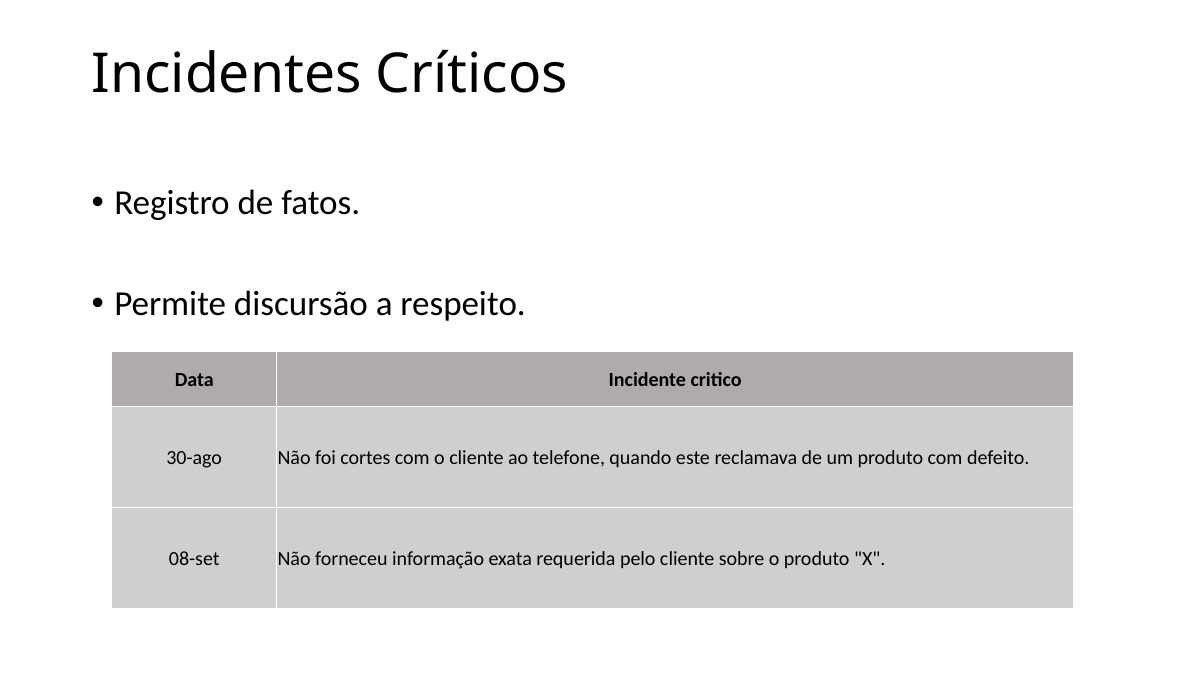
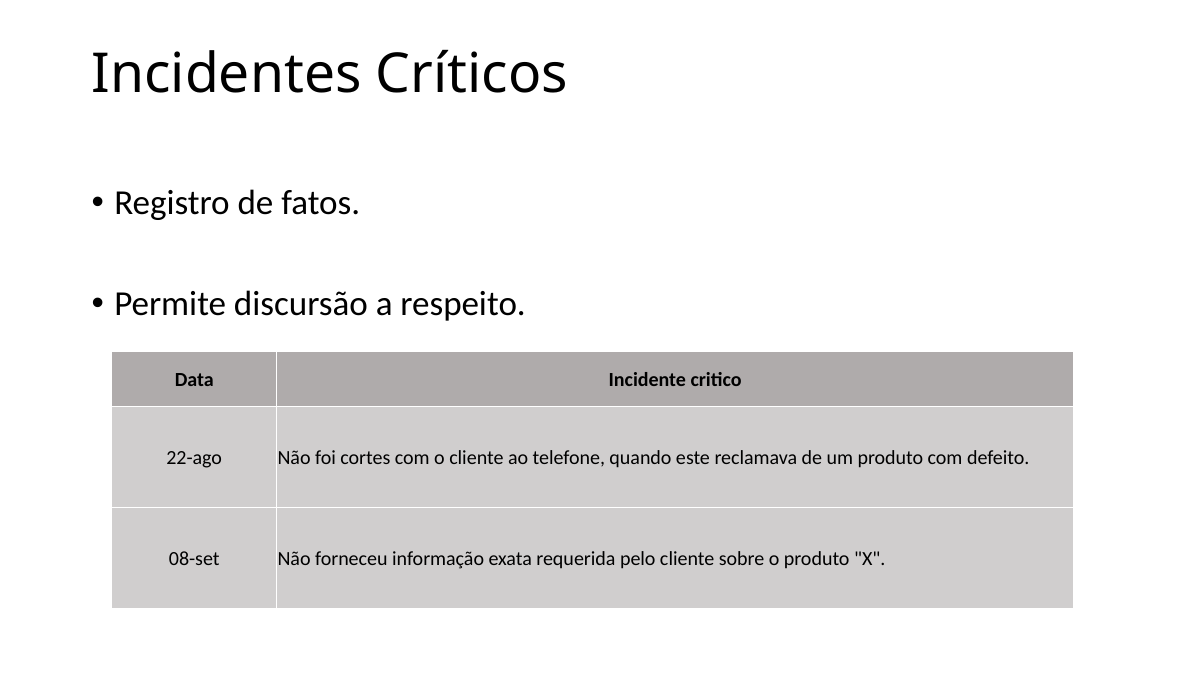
30-ago: 30-ago -> 22-ago (194, 458)
